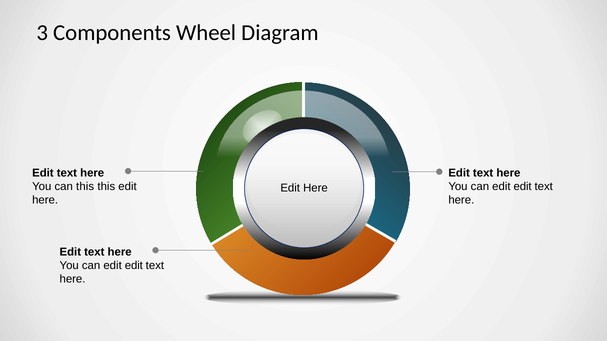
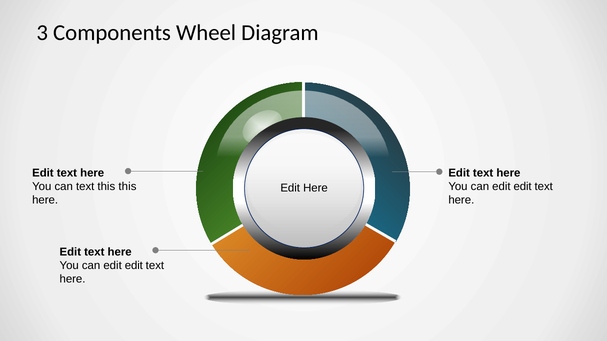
can this: this -> text (85, 187)
this edit: edit -> this (127, 187)
